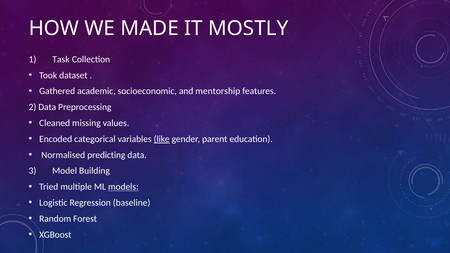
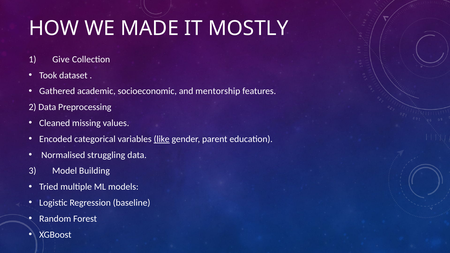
Task: Task -> Give (61, 59)
predicting: predicting -> struggling (106, 155)
models underline: present -> none (123, 187)
